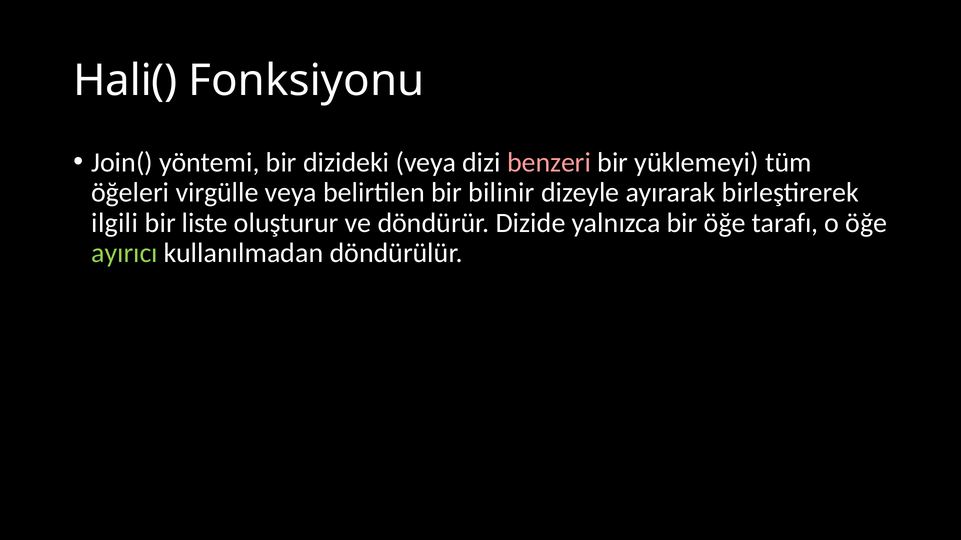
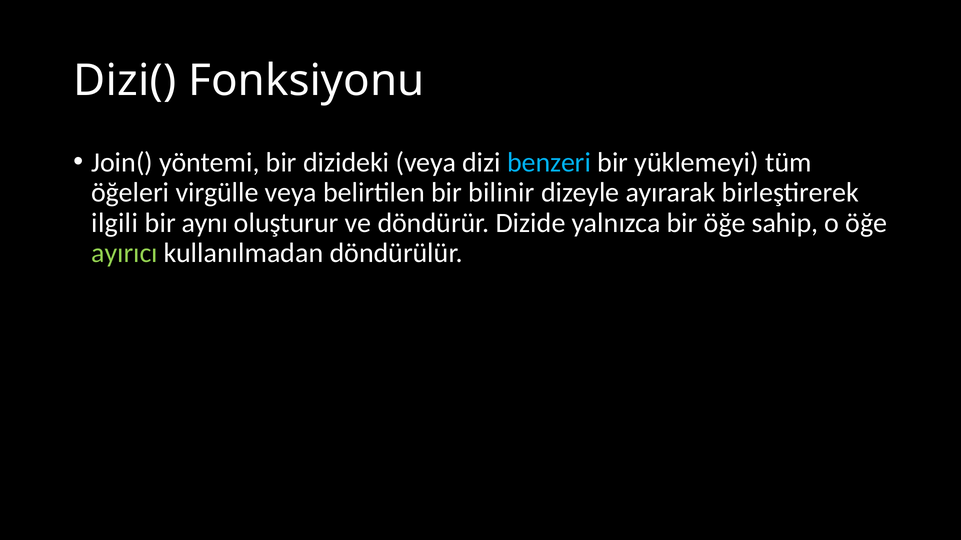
Hali(: Hali( -> Dizi( (125, 81)
benzeri colour: pink -> light blue (549, 162)
liste: liste -> aynı (205, 223)
tarafı: tarafı -> sahip (785, 223)
